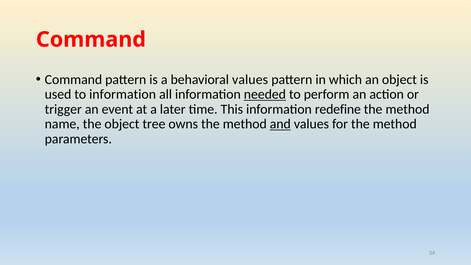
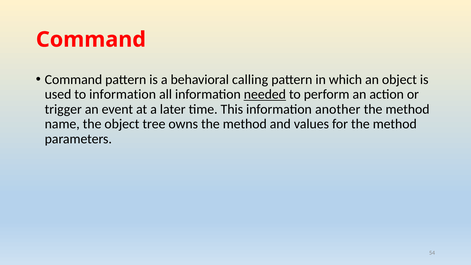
behavioral values: values -> calling (250, 80)
redefine: redefine -> another (338, 109)
and underline: present -> none (280, 124)
